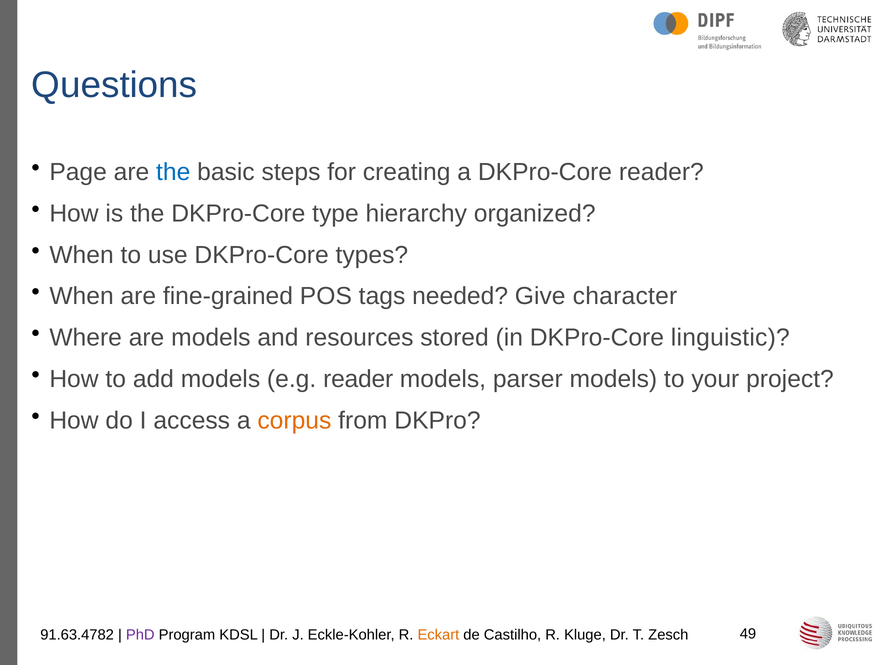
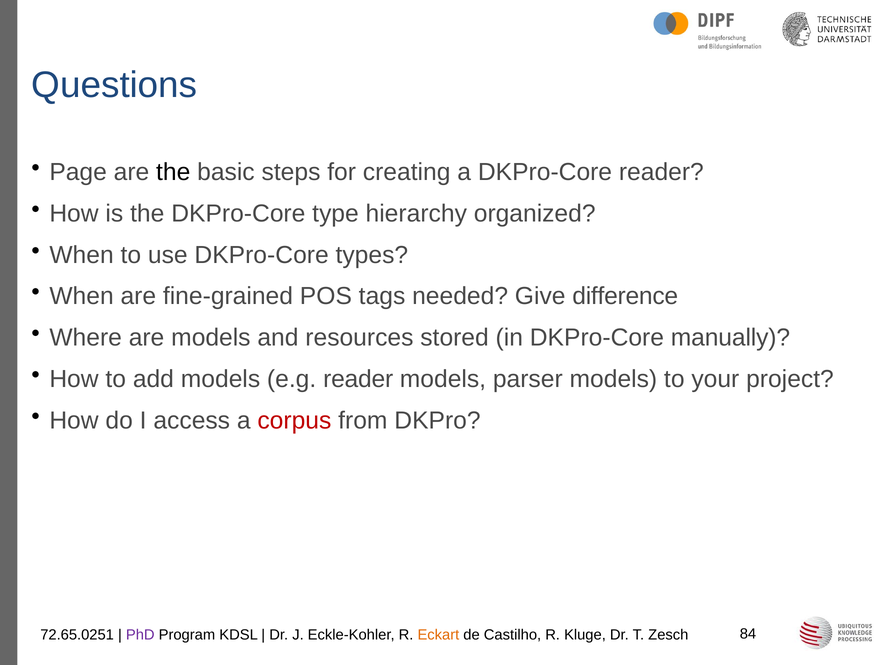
the colour: blue -> black (173, 172)
character: character -> difference (625, 296)
linguistic: linguistic -> manually (730, 337)
corpus colour: orange -> red (294, 420)
91.63.4782: 91.63.4782 -> 72.65.0251 (77, 635)
49: 49 -> 84 (748, 634)
